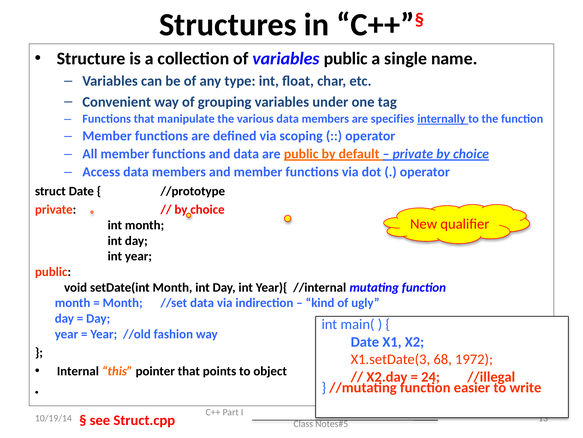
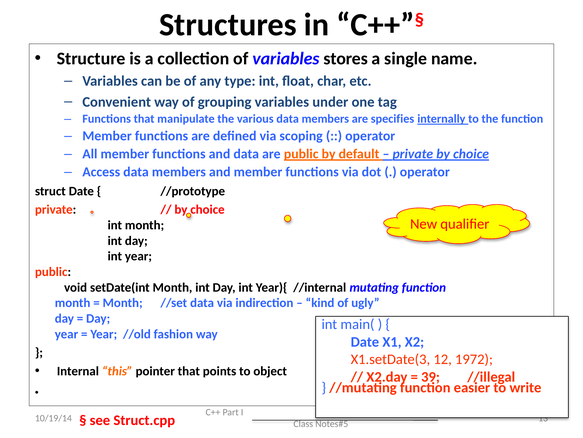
variables public: public -> stores (346, 59)
68: 68 -> 12 (443, 359)
24: 24 -> 39 (431, 376)
